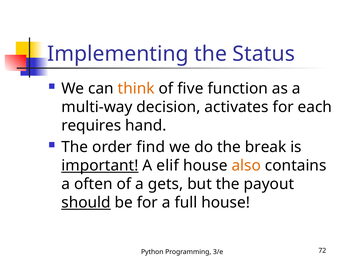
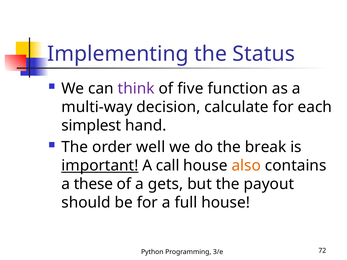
think colour: orange -> purple (136, 89)
activates: activates -> calculate (237, 107)
requires: requires -> simplest (91, 126)
find: find -> well (151, 147)
elif: elif -> call (168, 166)
often: often -> these (93, 184)
should underline: present -> none (86, 203)
